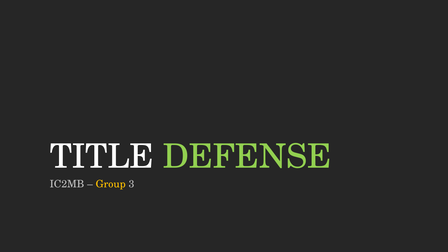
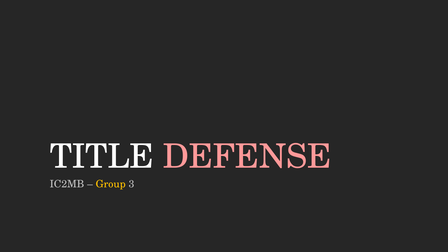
DEFENSE colour: light green -> pink (247, 157)
